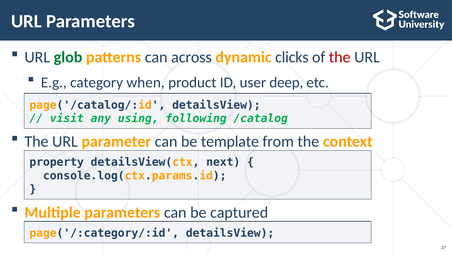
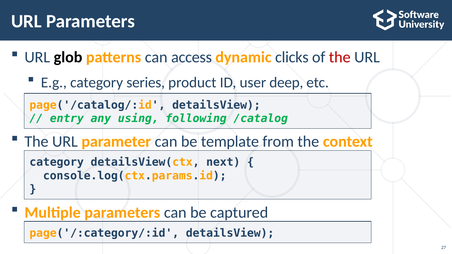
glob colour: green -> black (68, 57)
across: across -> access (192, 57)
when: when -> series (146, 82)
visit: visit -> entry (67, 119)
property: property -> category (57, 162)
